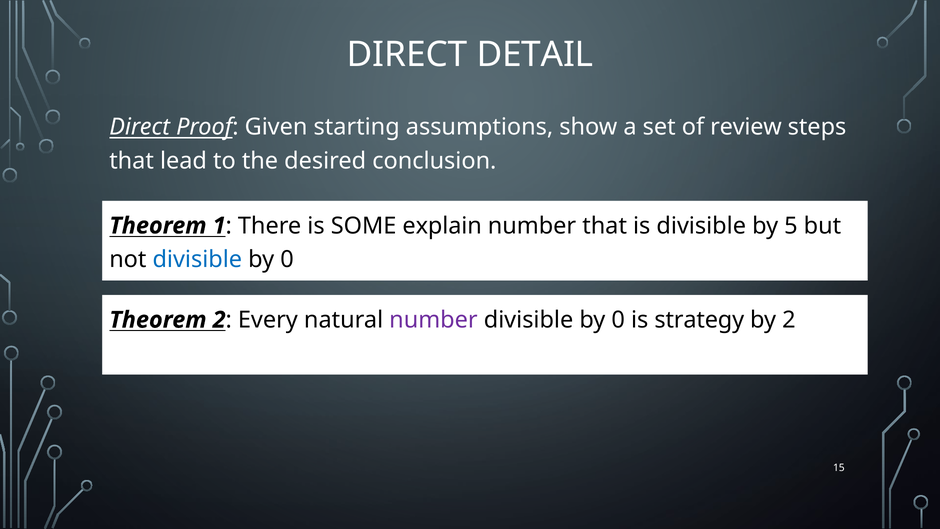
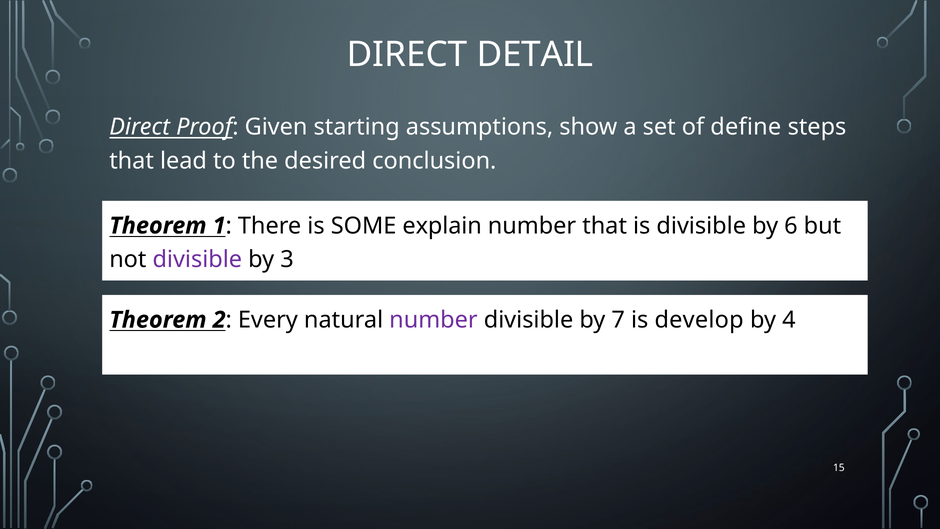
review: review -> define (746, 127)
5: 5 -> 6 (791, 226)
divisible colour: blue -> purple (197, 259)
0: 0 -> 3 (287, 259)
0: 0 -> 7 (618, 320)
strategy: strategy -> develop (699, 320)
by 2: 2 -> 4 (789, 320)
